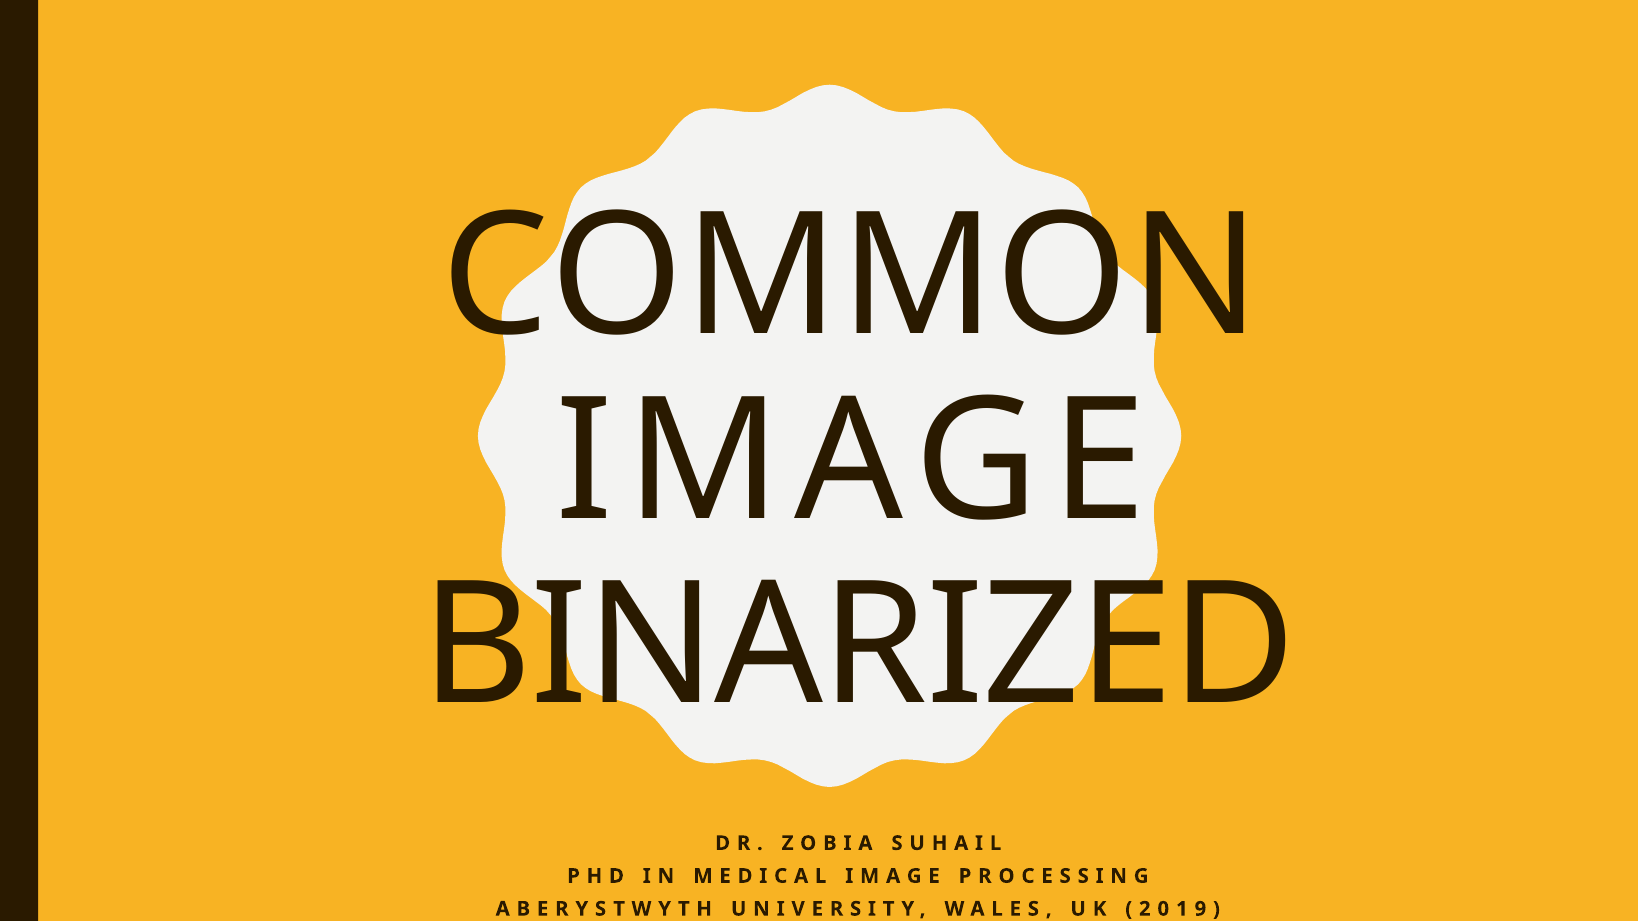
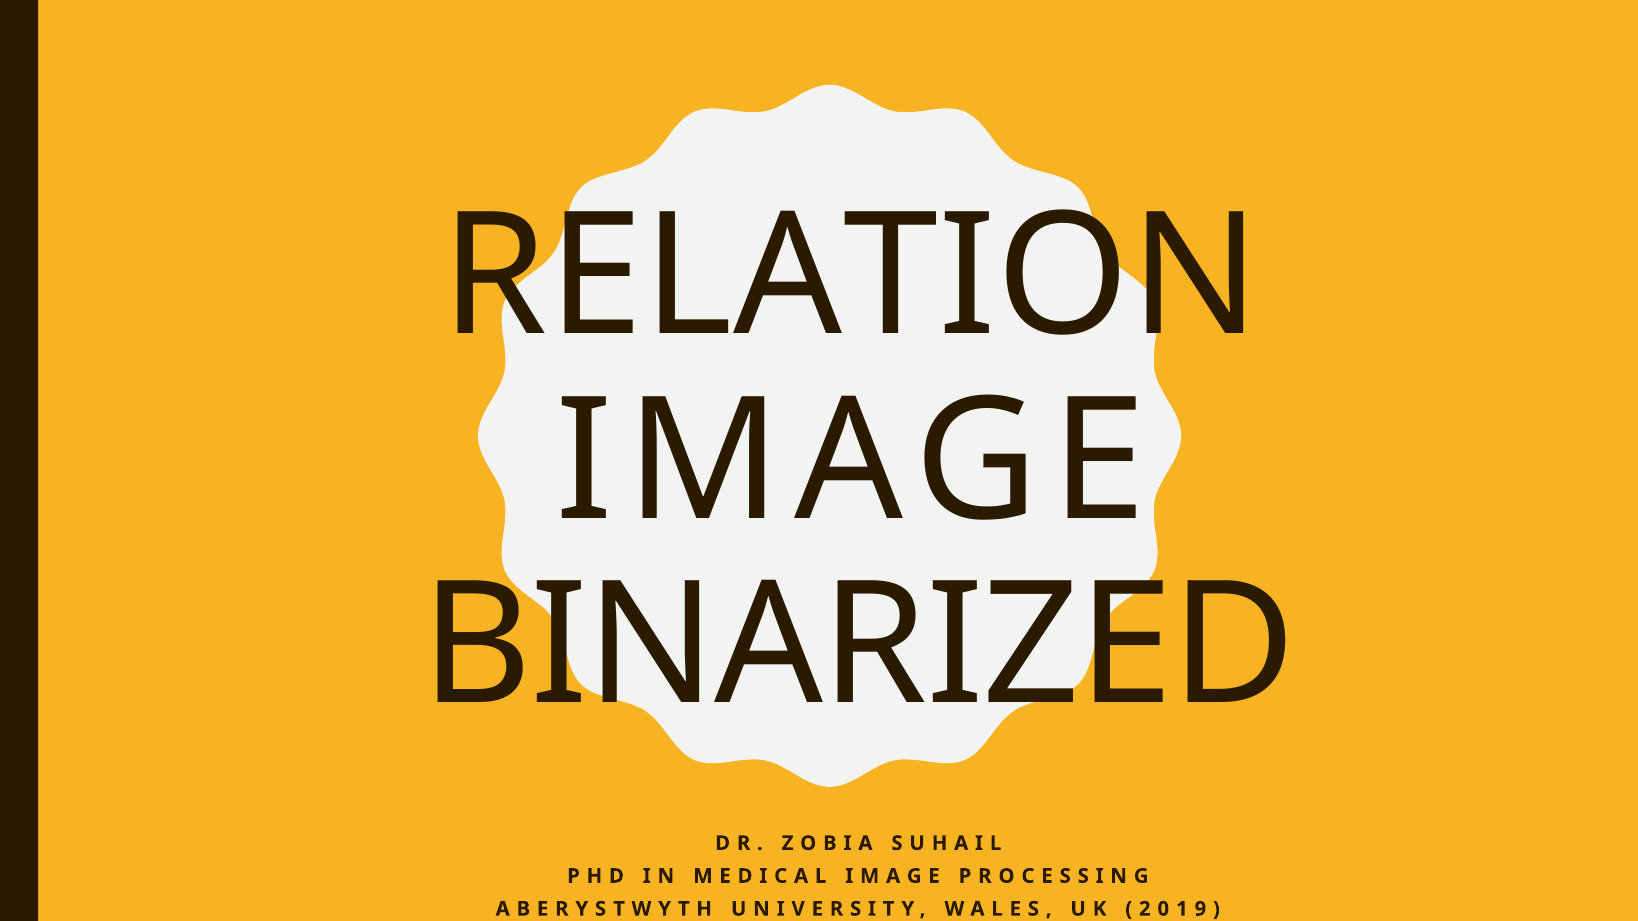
COMMON: COMMON -> RELATION (851, 278)
